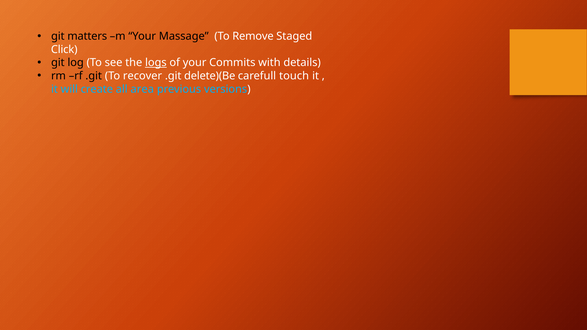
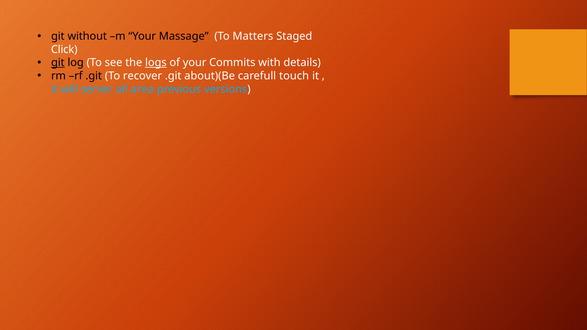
matters: matters -> without (87, 36)
Remove: Remove -> Matters (253, 36)
git underline: none -> present (58, 63)
delete)(Be: delete)(Be -> about)(Be (210, 76)
create: create -> server (97, 89)
